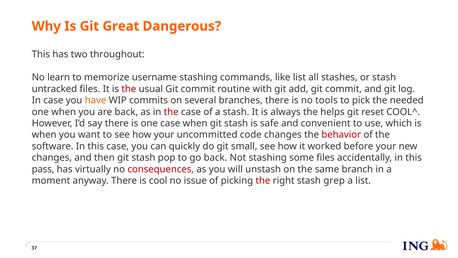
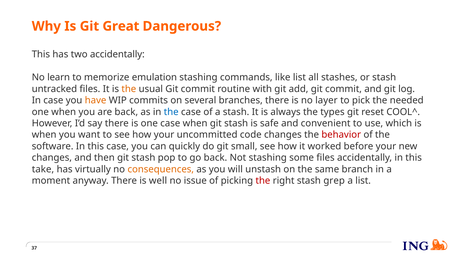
two throughout: throughout -> accidentally (117, 54)
username: username -> emulation (154, 77)
the colour: red -> orange (129, 89)
tools: tools -> layer (326, 100)
the colour: red -> blue (171, 112)
helps: helps -> types (332, 112)
pass: pass -> take (43, 169)
consequences colour: red -> orange (161, 169)
cool: cool -> well (158, 180)
